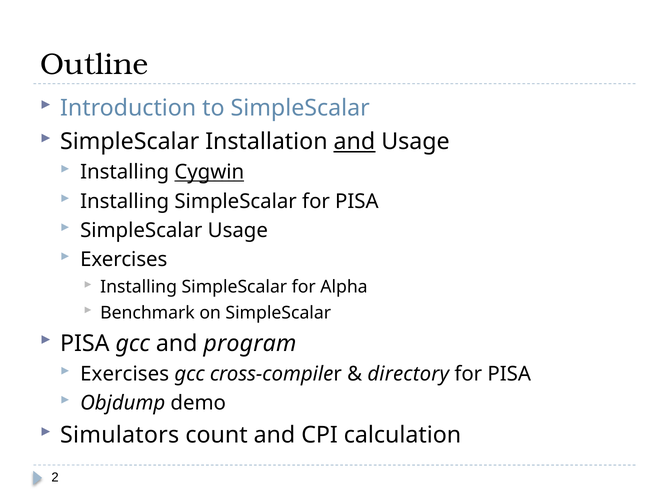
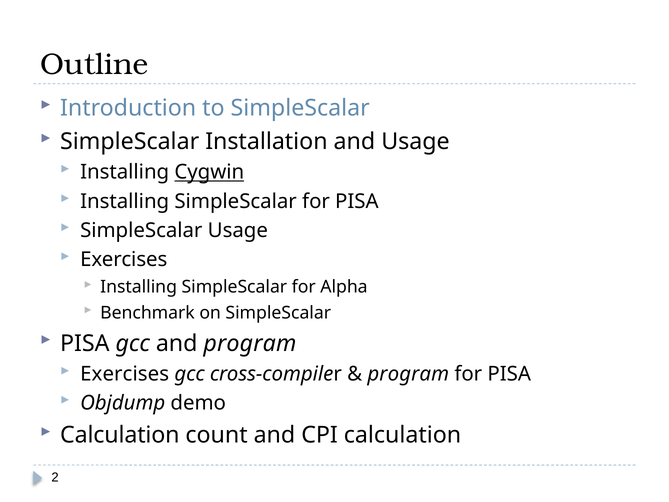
and underline: present -> none (354, 142)
directory: directory -> program (408, 374)
Simulators: Simulators -> Calculation (120, 435)
